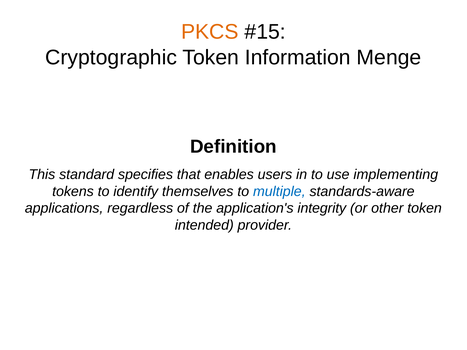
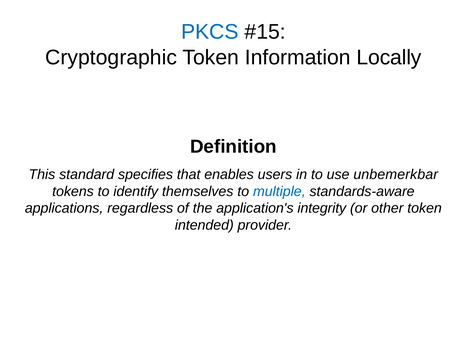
PKCS colour: orange -> blue (210, 32)
Menge: Menge -> Locally (389, 57)
implementing: implementing -> unbemerkbar (396, 175)
